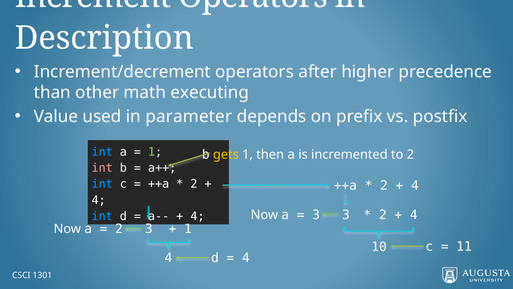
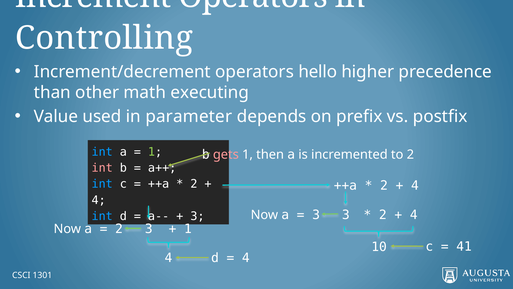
Description: Description -> Controlling (104, 38)
after: after -> hello (318, 72)
gets colour: yellow -> pink (226, 154)
4: 4 -> 3 (197, 216)
11: 11 -> 41 (464, 246)
